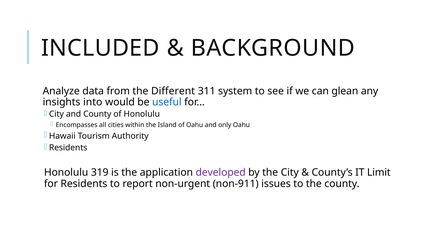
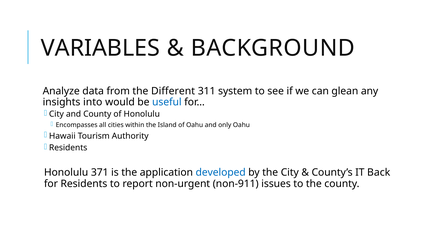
INCLUDED: INCLUDED -> VARIABLES (100, 48)
319: 319 -> 371 (100, 173)
developed colour: purple -> blue (221, 173)
Limit: Limit -> Back (379, 173)
